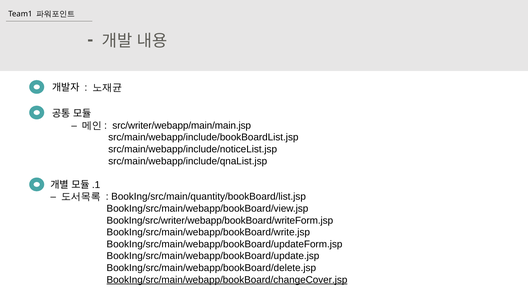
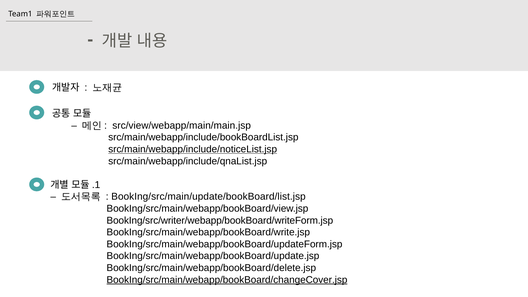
src/writer/webapp/main/main.jsp: src/writer/webapp/main/main.jsp -> src/view/webapp/main/main.jsp (182, 125)
src/main/webapp/include/noticeList.jsp underline: none -> present (193, 149)
BookIng/src/main/quantity/bookBoard/list.jsp: BookIng/src/main/quantity/bookBoard/list.jsp -> BookIng/src/main/update/bookBoard/list.jsp (208, 197)
